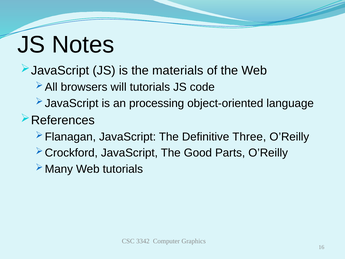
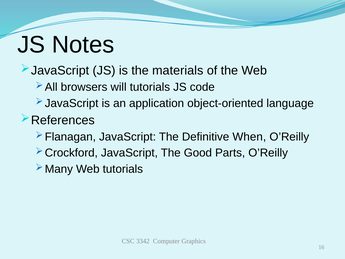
processing: processing -> application (157, 103)
Three: Three -> When (249, 137)
